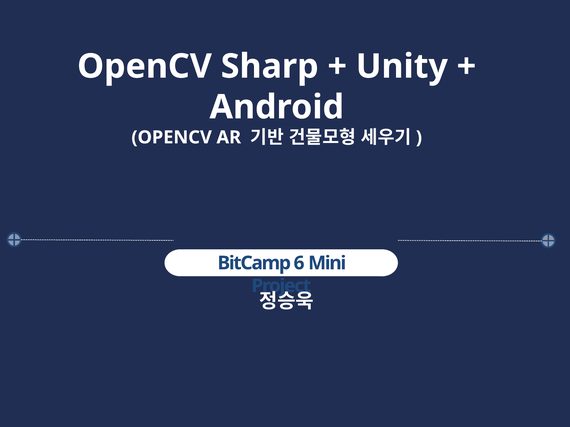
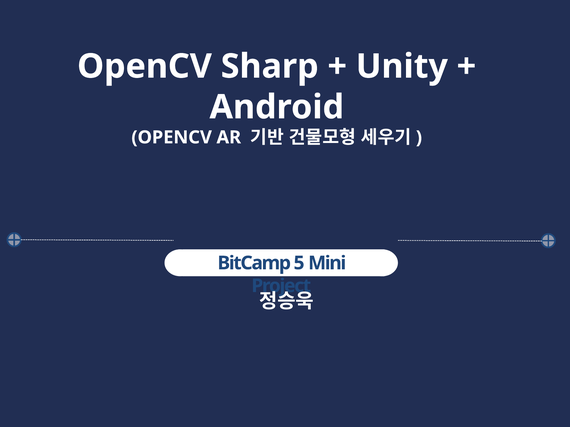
6: 6 -> 5 (299, 263)
